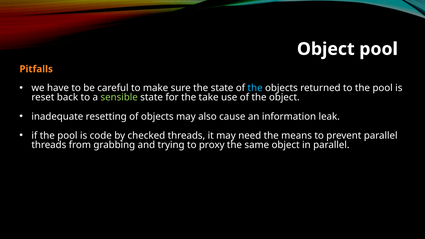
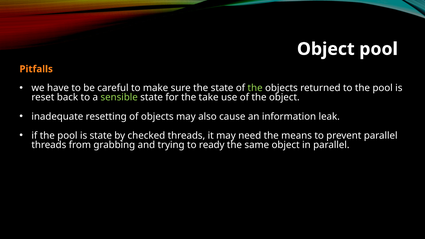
the colour: light blue -> light green (255, 88)
is code: code -> state (101, 136)
proxy: proxy -> ready (212, 145)
